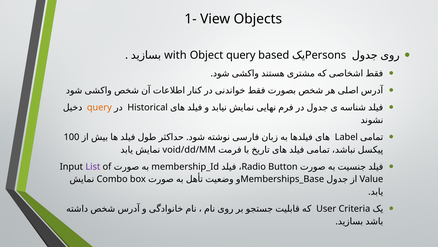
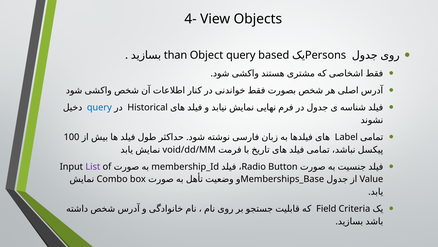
1-: 1- -> 4- (191, 19)
with: with -> than (176, 55)
query colour: orange -> blue (99, 107)
User: User -> Field (326, 208)
